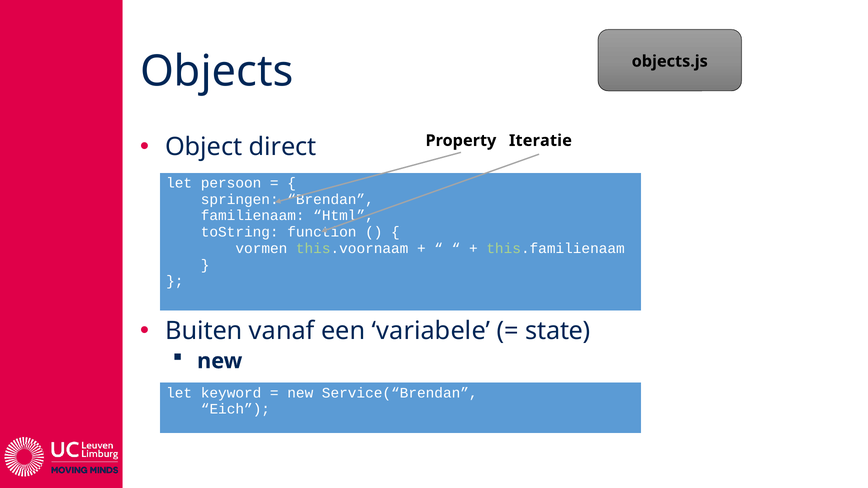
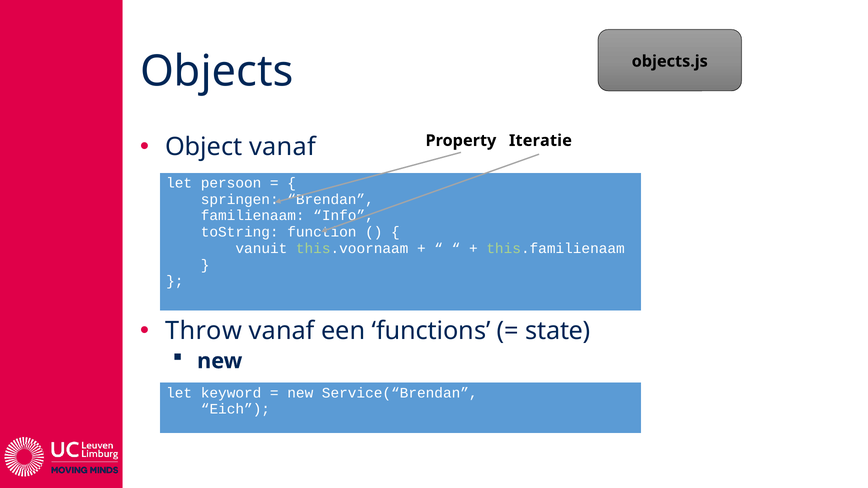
Object direct: direct -> vanaf (282, 147)
Html: Html -> Info (344, 216)
vormen: vormen -> vanuit (261, 249)
Buiten: Buiten -> Throw (204, 331)
variabele: variabele -> functions (431, 331)
